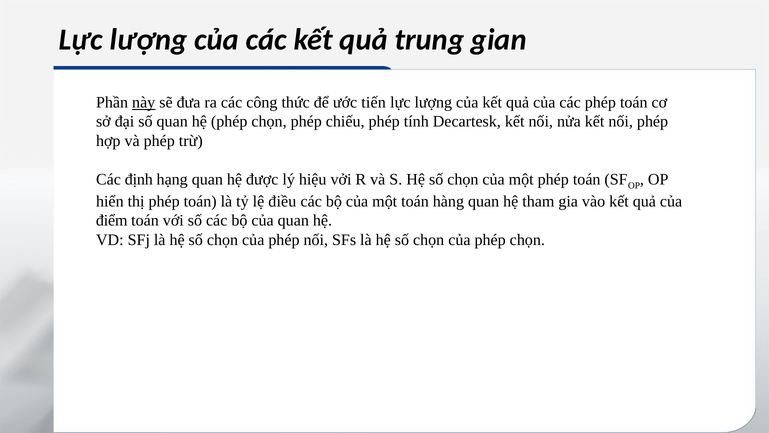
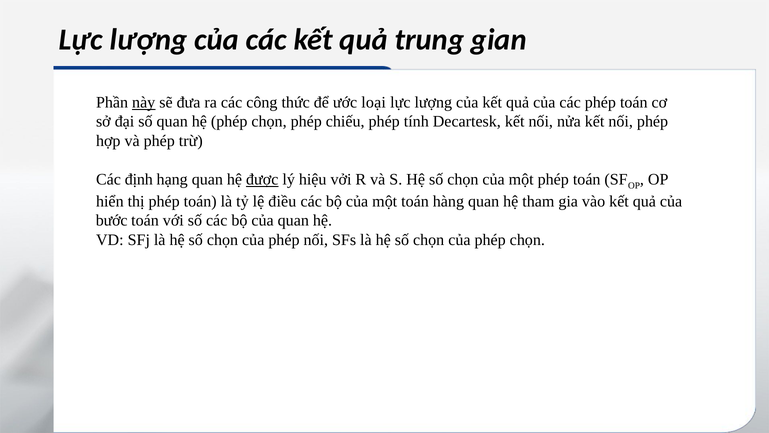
tiến: tiến -> loại (374, 102)
được underline: none -> present (262, 179)
điểm: điểm -> bước (112, 220)
